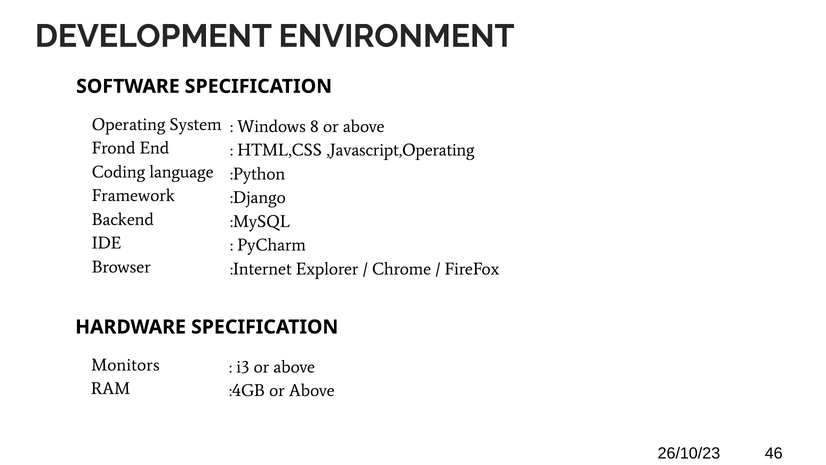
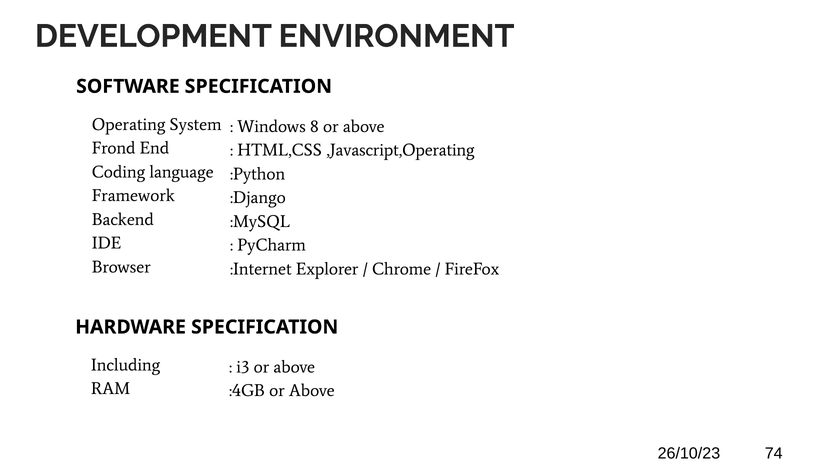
Monitors: Monitors -> Including (126, 365)
46: 46 -> 74 (774, 453)
